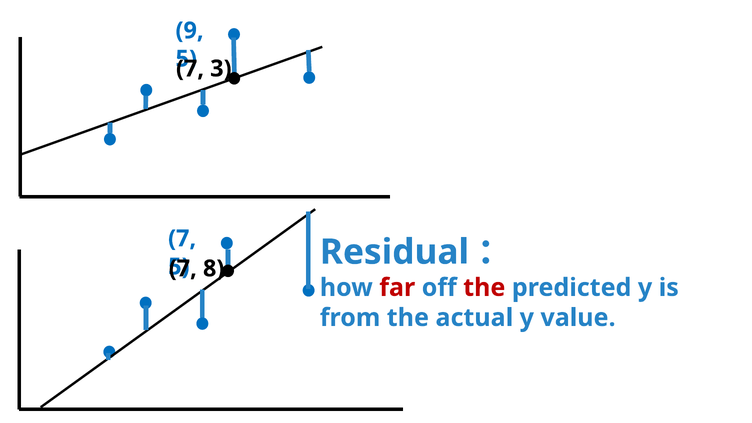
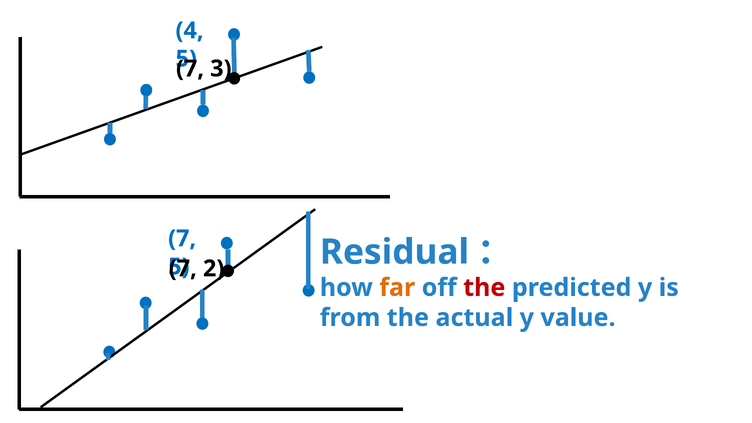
9: 9 -> 4 (190, 31)
8: 8 -> 2 (214, 269)
far colour: red -> orange (397, 288)
